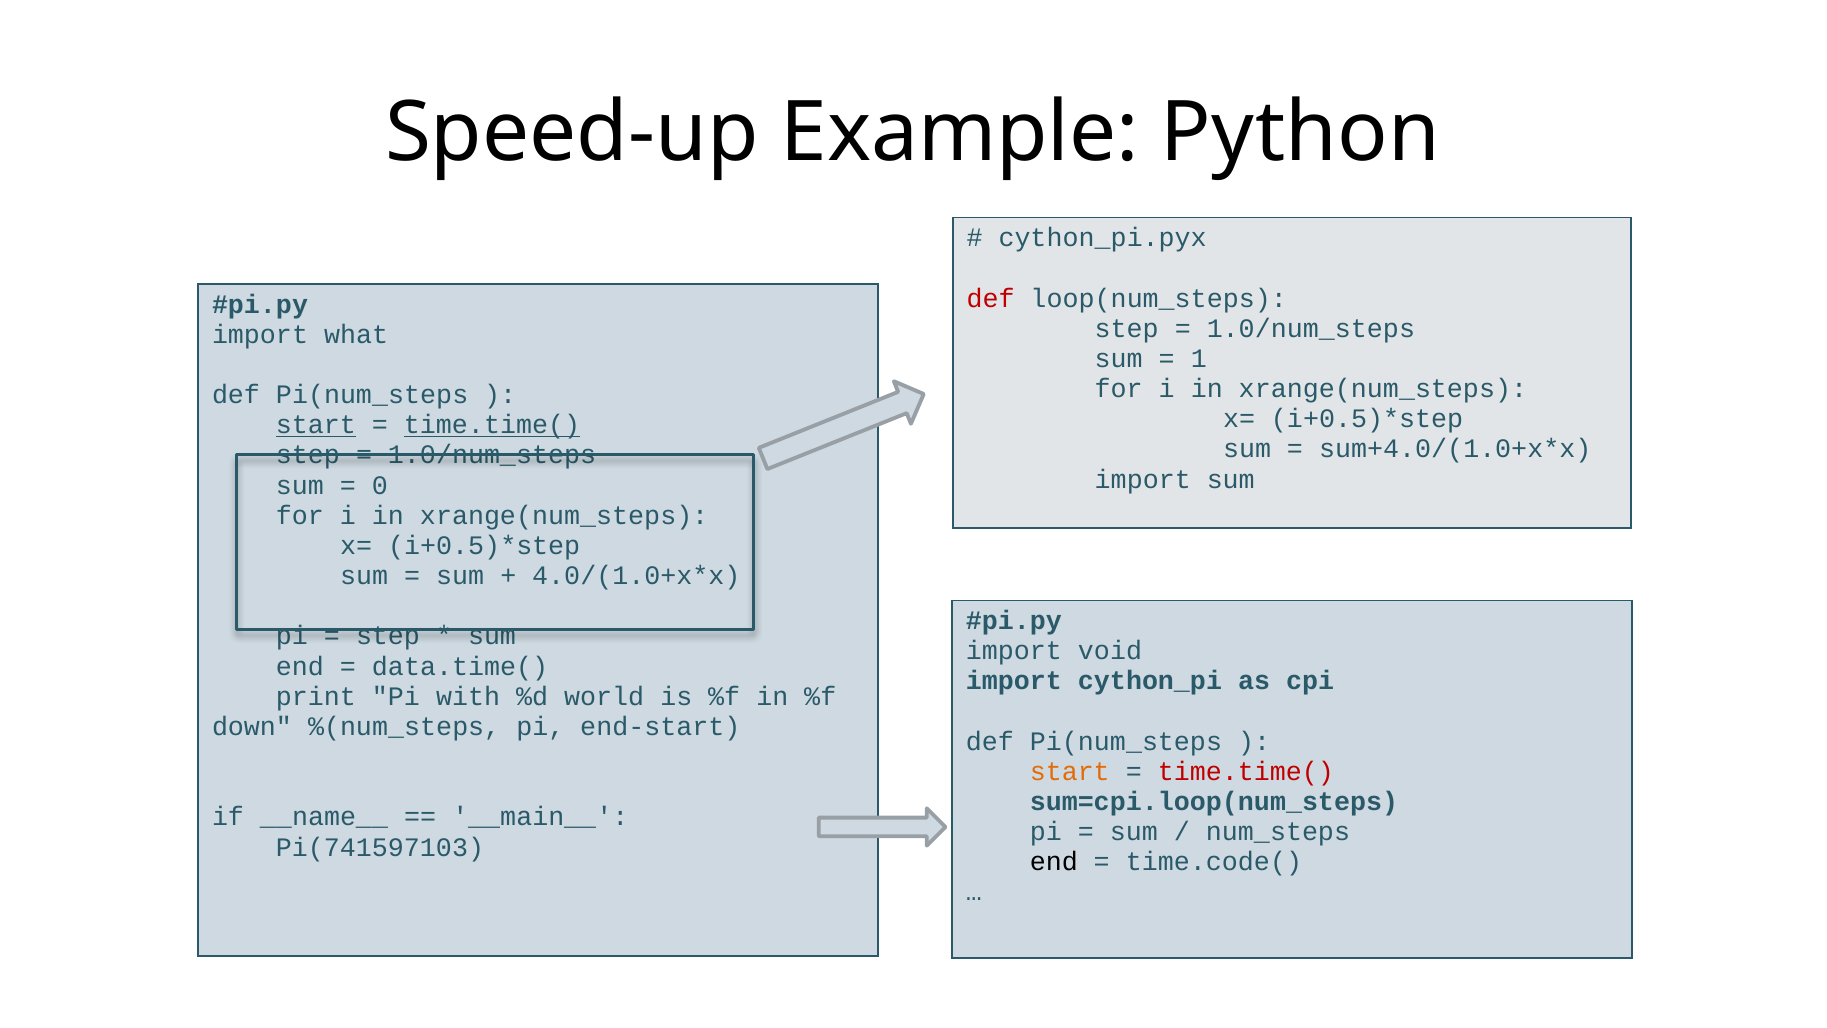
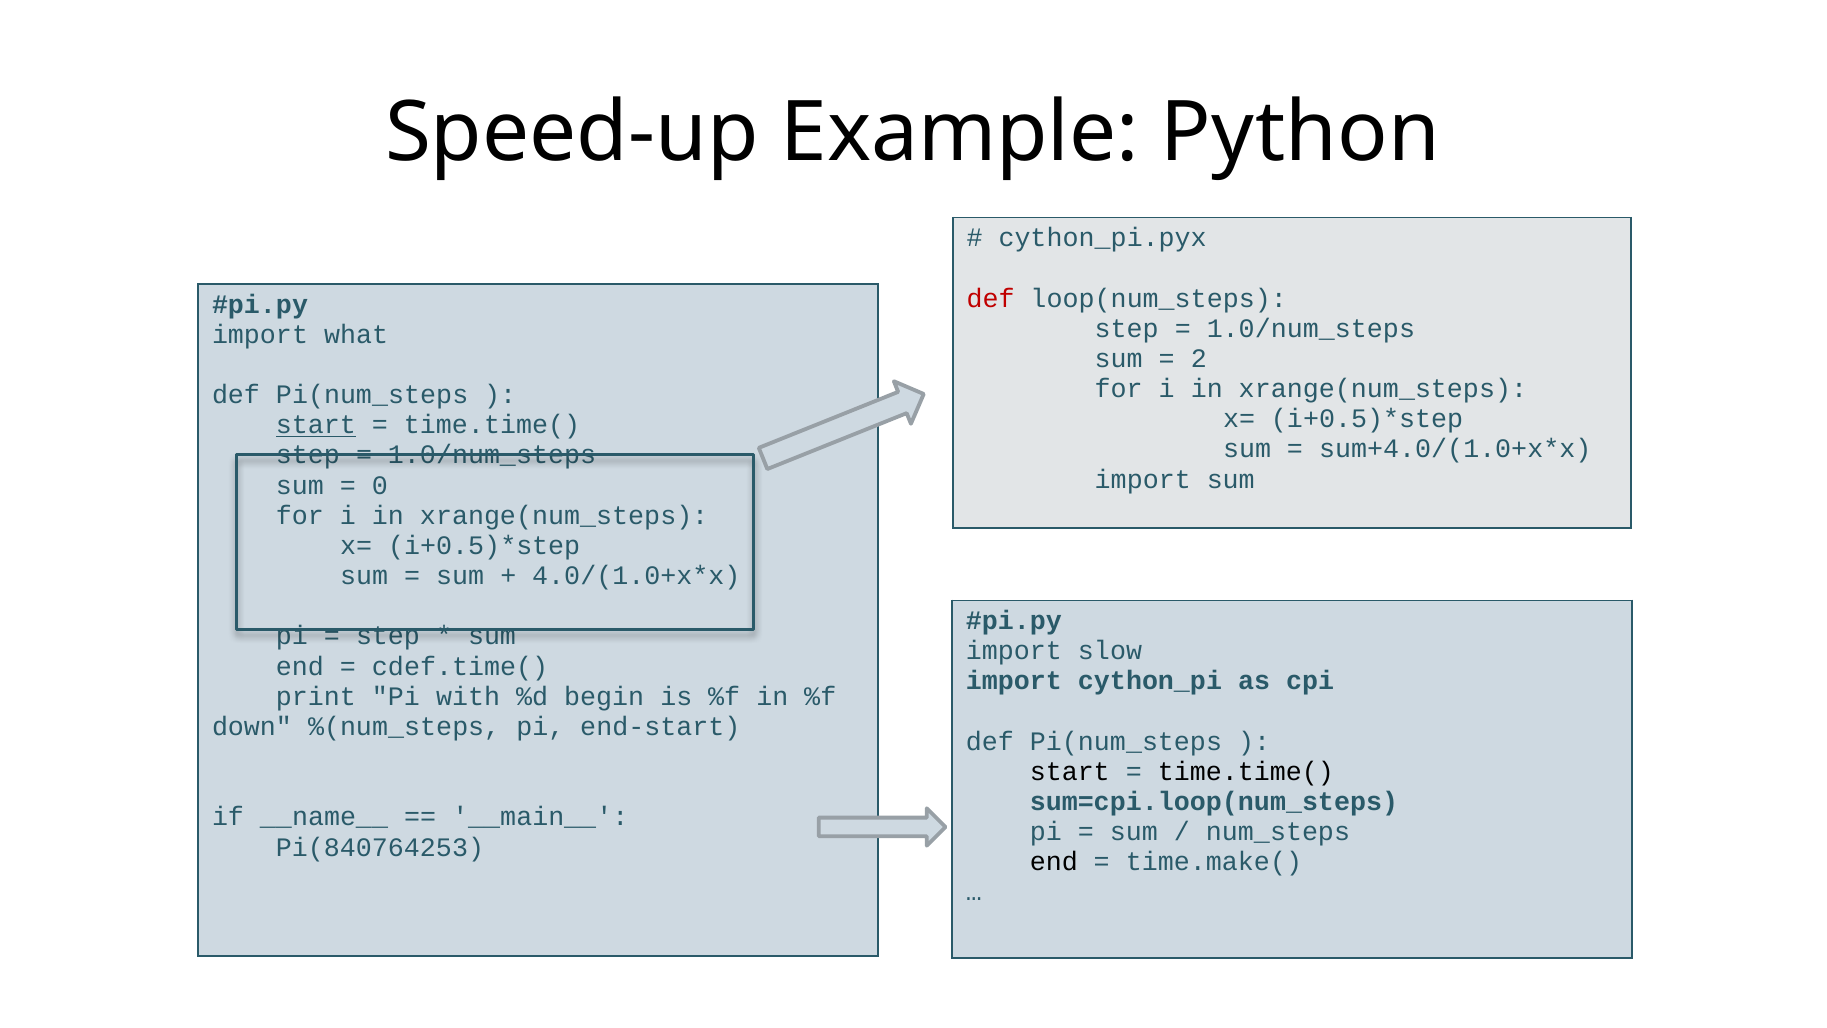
1: 1 -> 2 (1199, 358)
time.time( underline: present -> none (492, 425)
void: void -> slow (1110, 651)
data.time(: data.time( -> cdef.time( (460, 666)
world: world -> begin (604, 696)
start colour: orange -> black (1070, 771)
time.time( colour: red -> black (1246, 771)
Pi(741597103: Pi(741597103 -> Pi(840764253 (380, 847)
time.code(: time.code( -> time.make( (1214, 862)
